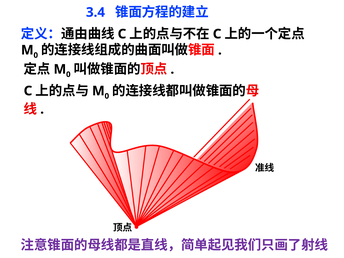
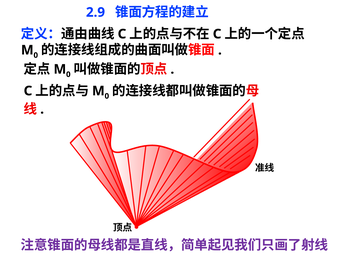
3.4: 3.4 -> 2.9 (95, 12)
